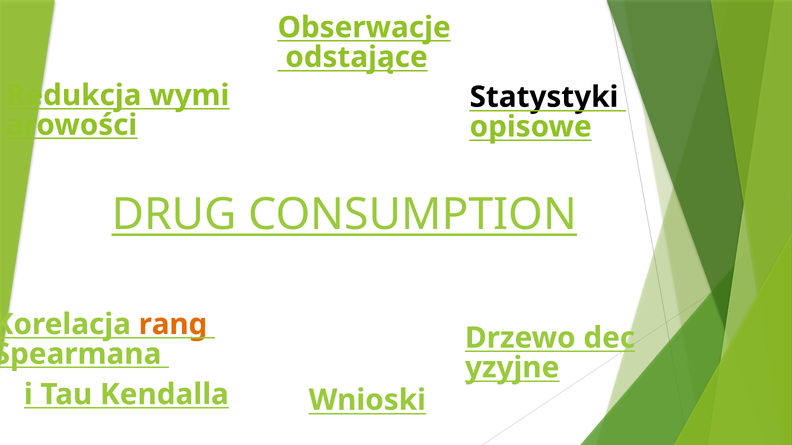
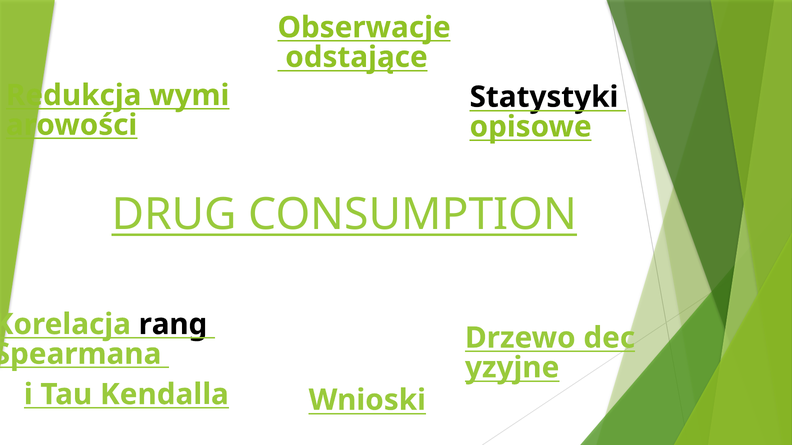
rang colour: orange -> black (173, 325)
